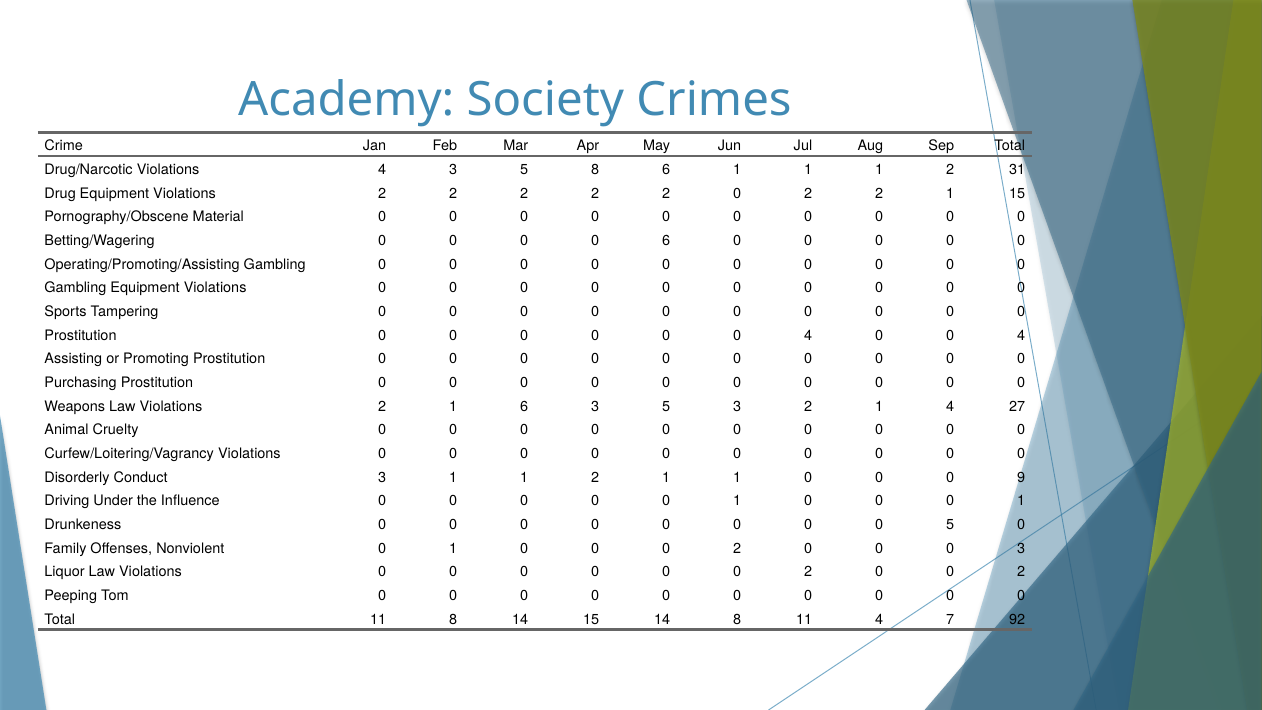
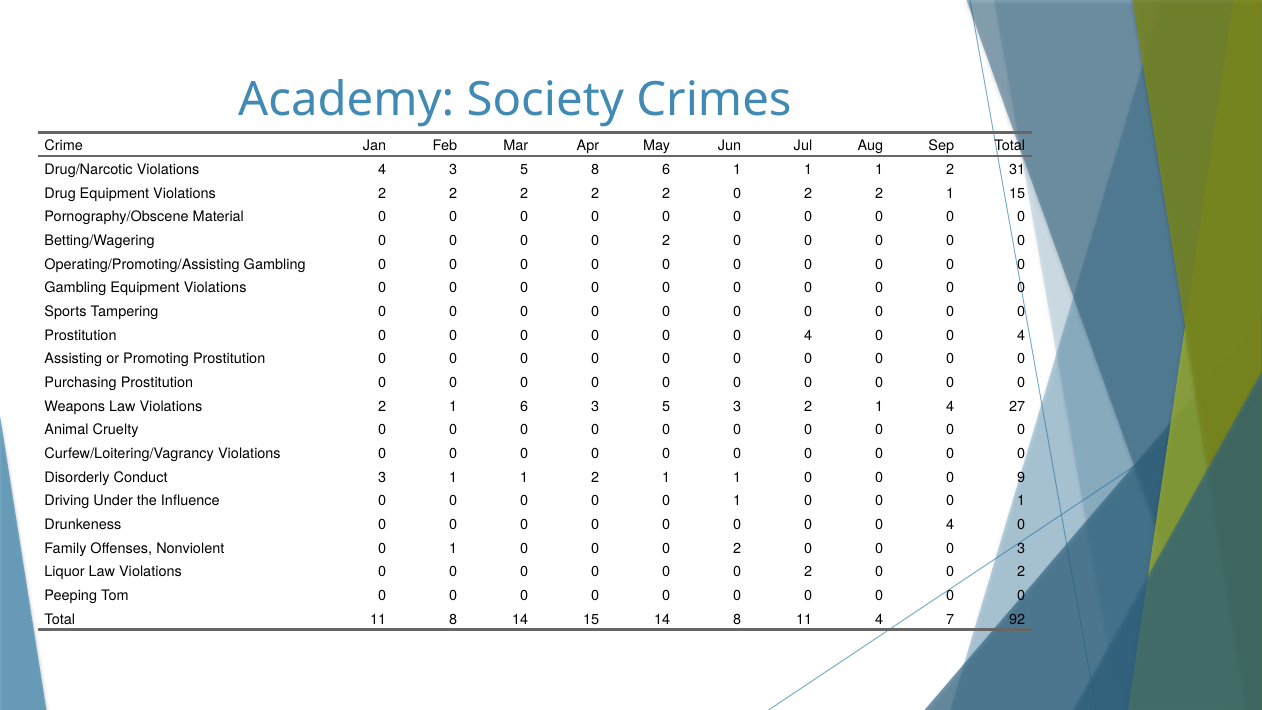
6: 6 -> 2 (666, 241)
5: 5 -> 4 (950, 524)
